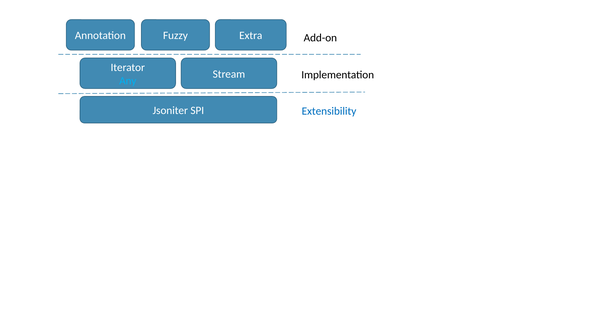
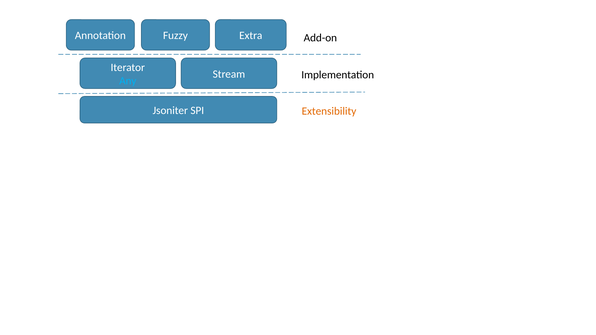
Extensibility colour: blue -> orange (329, 111)
